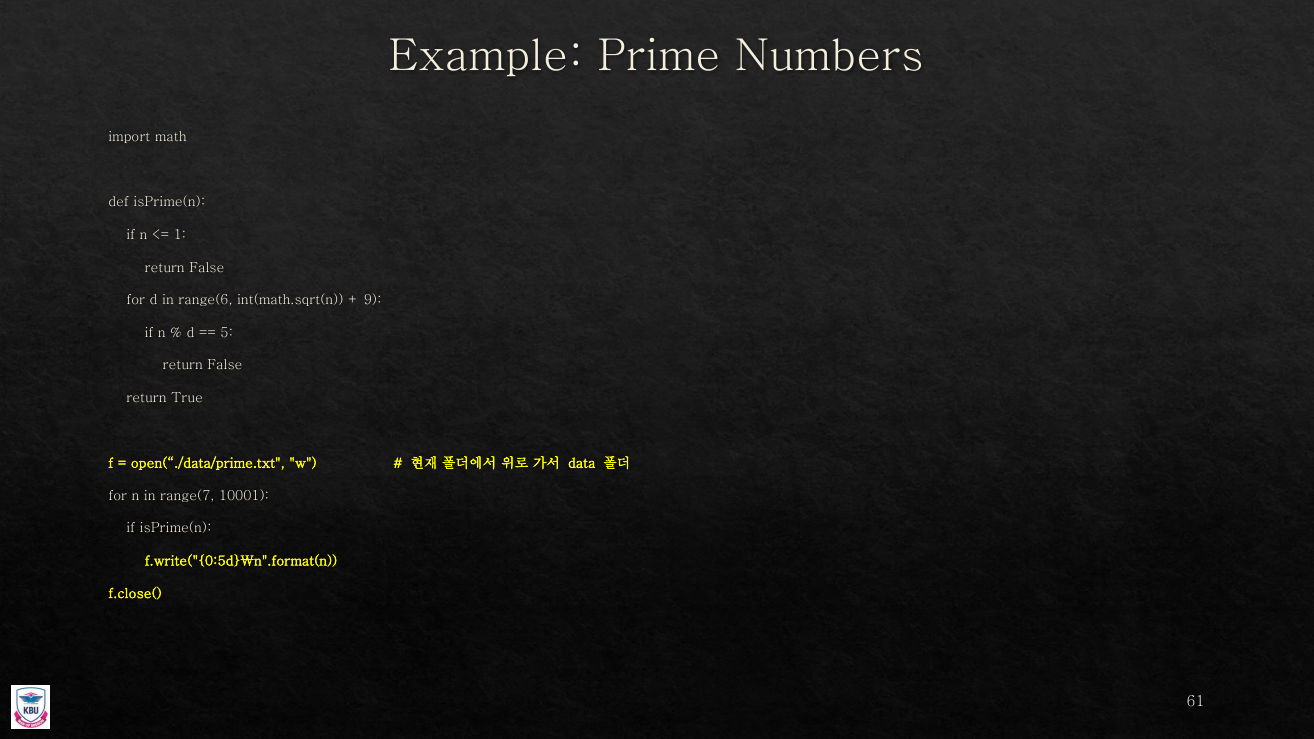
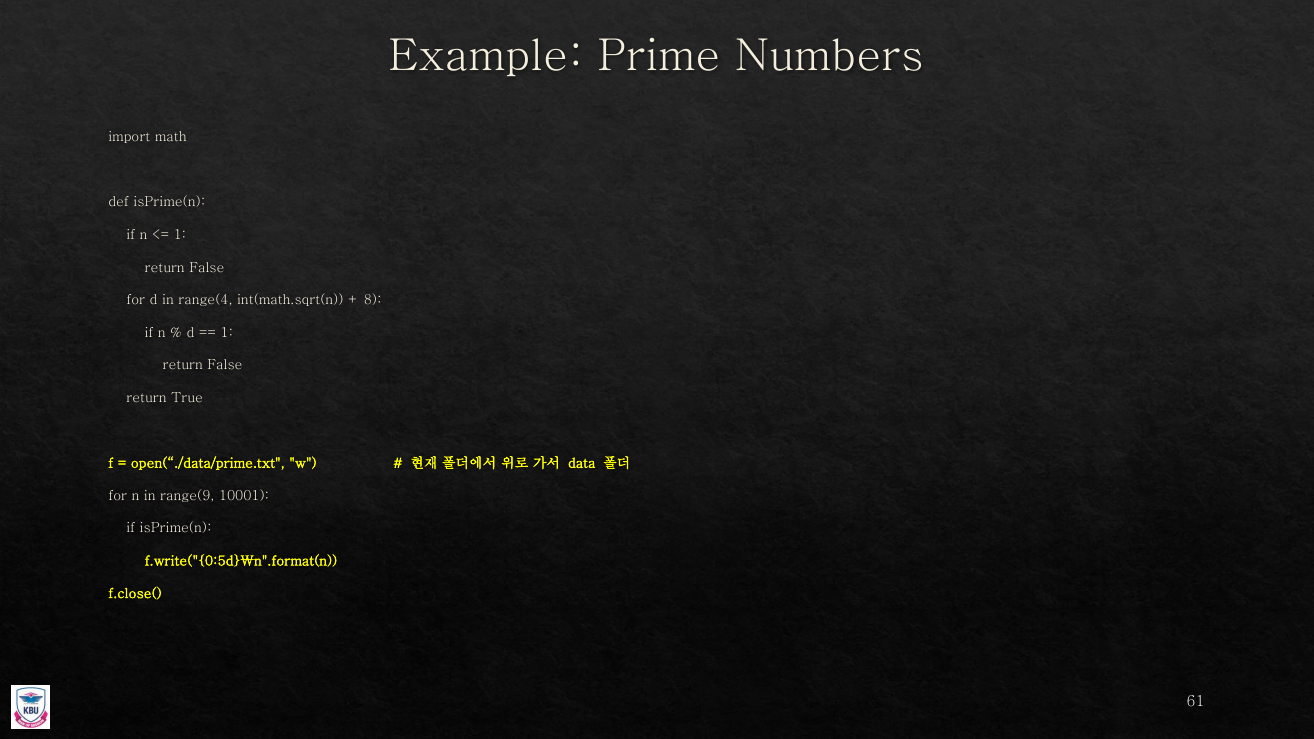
range(6: range(6 -> range(4 (205, 300)
9: 9 -> 8 (373, 300)
5: 5 -> 1 (227, 333)
range(7: range(7 -> range(9 (187, 496)
